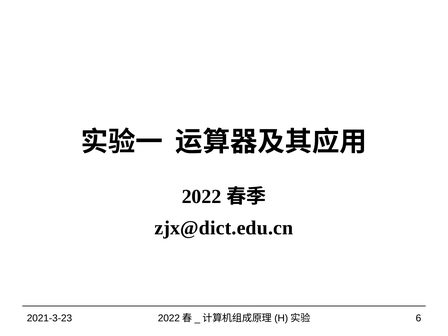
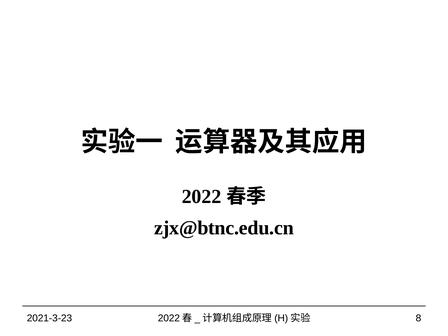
zjx@dict.edu.cn: zjx@dict.edu.cn -> zjx@btnc.edu.cn (224, 228)
6: 6 -> 8 (418, 318)
